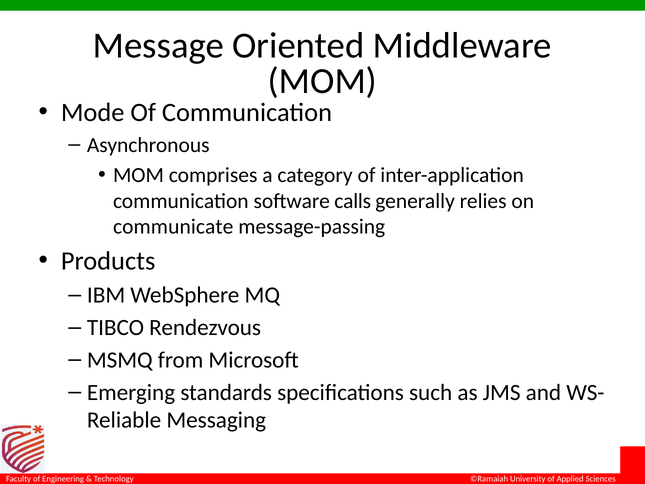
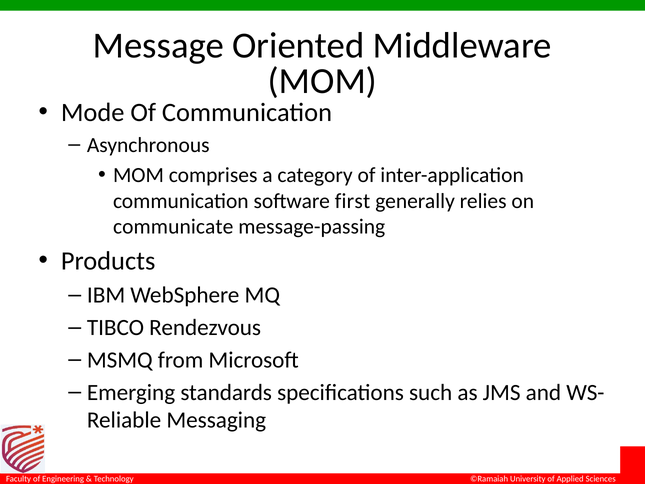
calls: calls -> first (352, 201)
